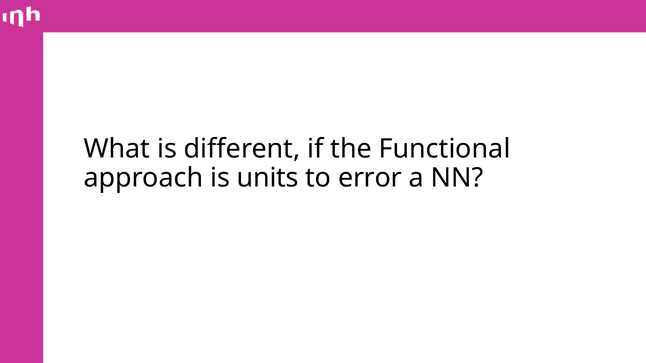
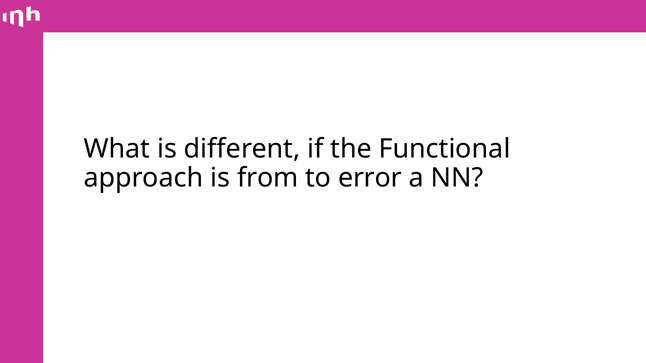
units: units -> from (268, 178)
